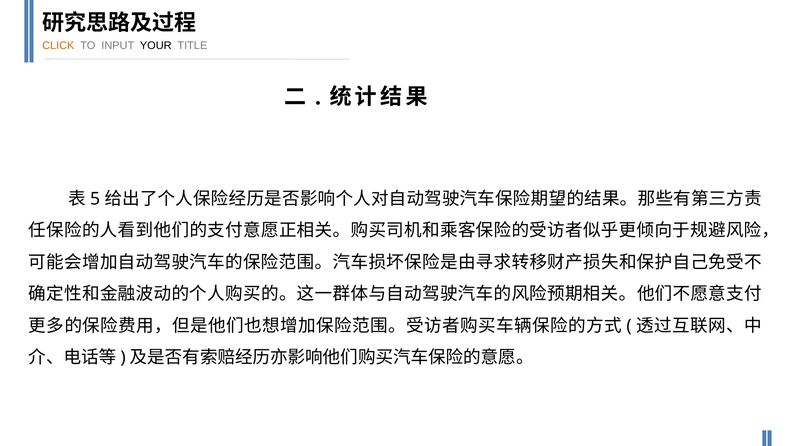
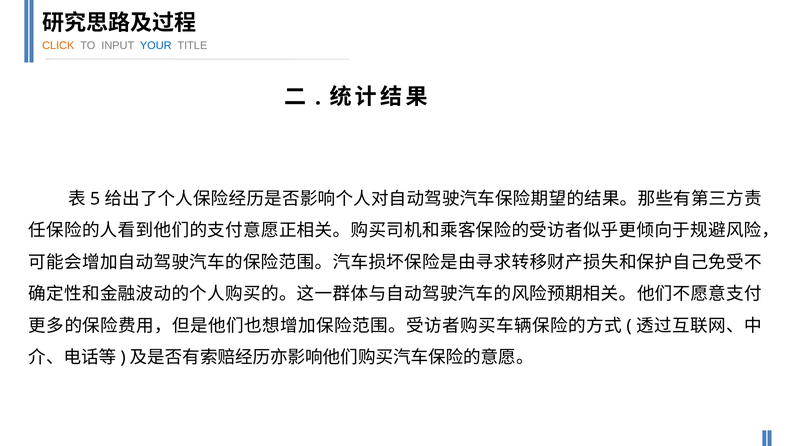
YOUR colour: black -> blue (156, 45)
